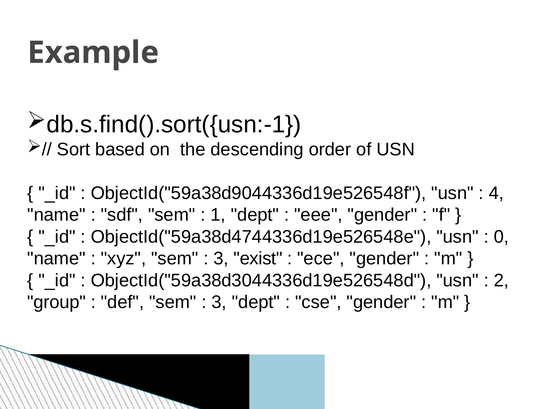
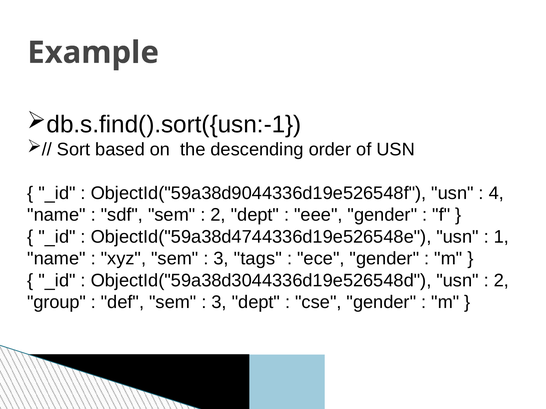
1: 1 -> 2 (218, 215)
0: 0 -> 1 (501, 237)
exist: exist -> tags (258, 259)
